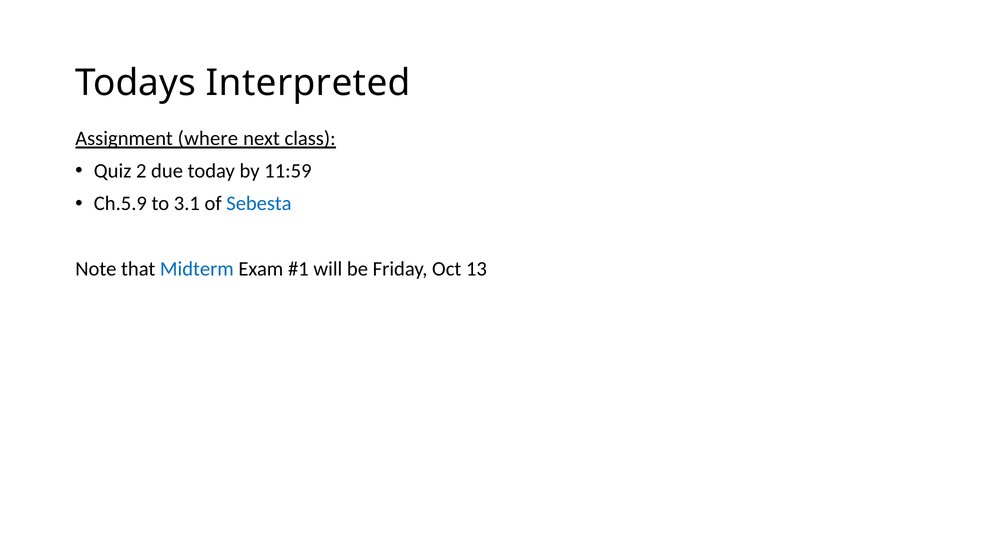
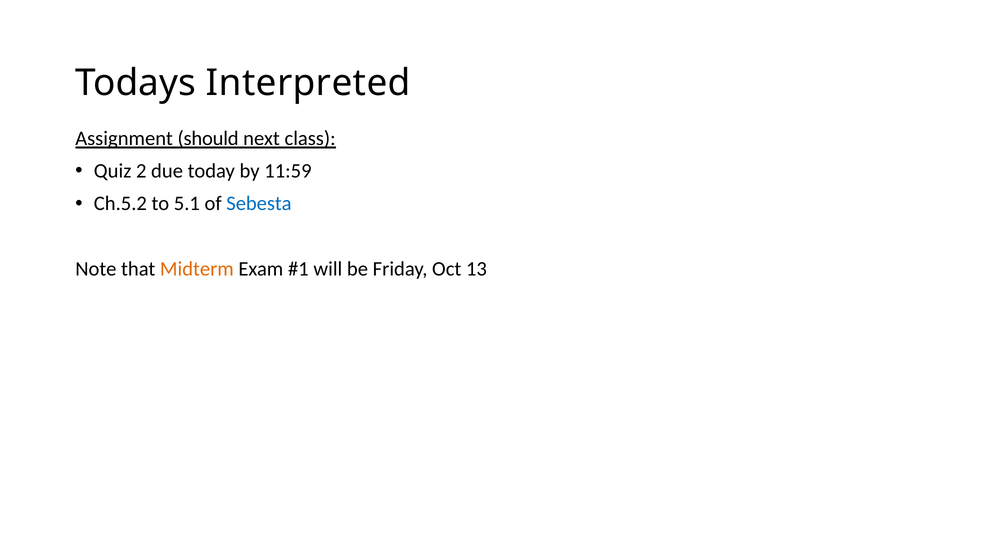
where: where -> should (208, 138)
Ch.5.9: Ch.5.9 -> Ch.5.2 (120, 203)
3.1: 3.1 -> 5.1 (187, 203)
Midterm colour: blue -> orange (197, 269)
